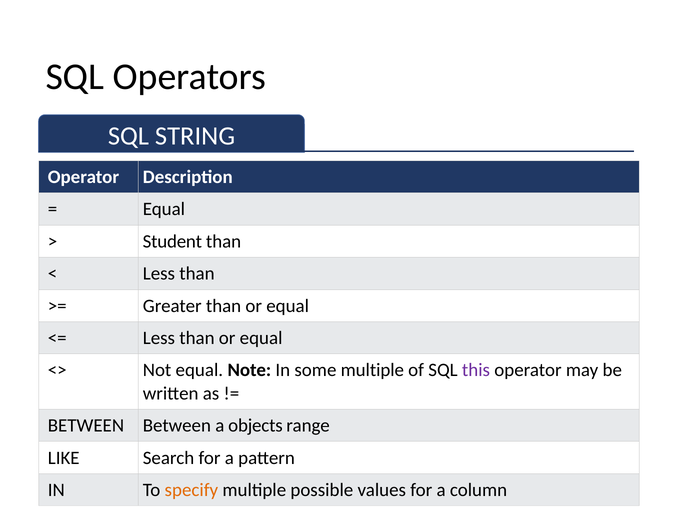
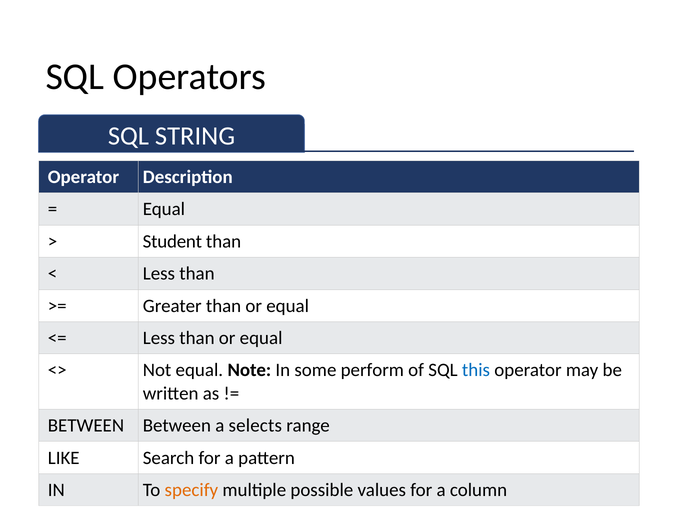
some multiple: multiple -> perform (372, 371)
this colour: purple -> blue (476, 371)
objects: objects -> selects (255, 426)
